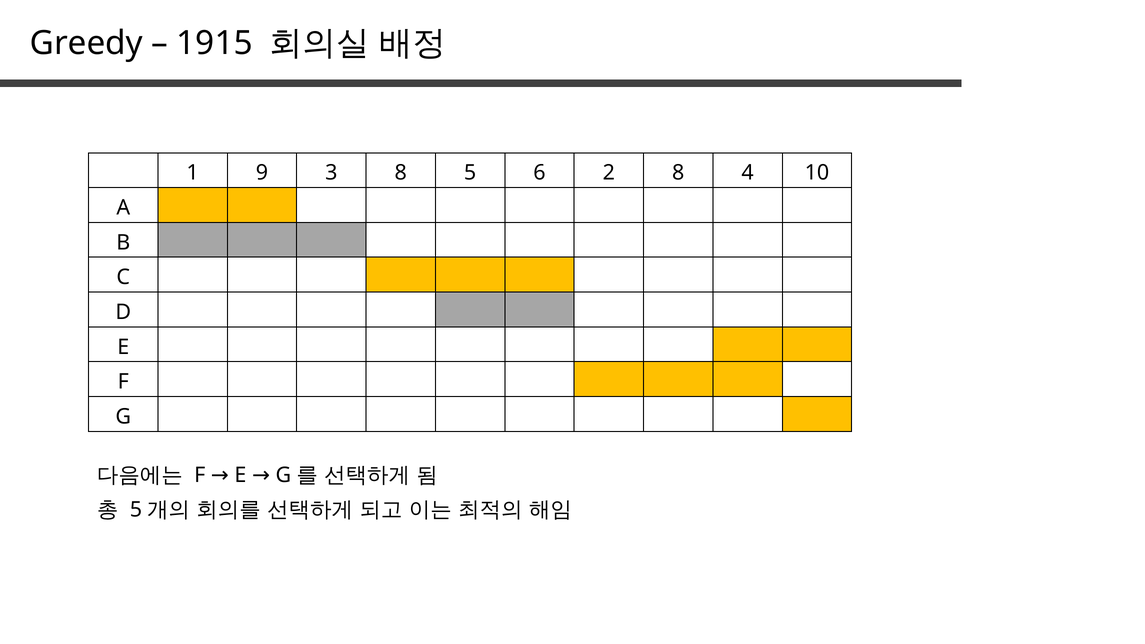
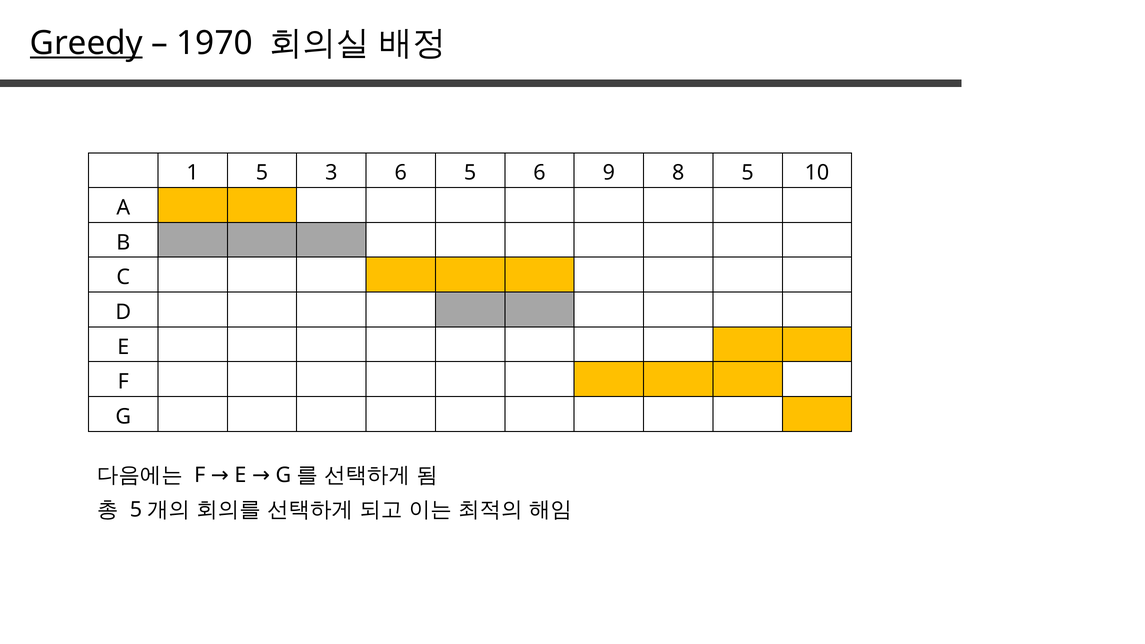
Greedy underline: none -> present (86, 43)
1915: 1915 -> 1970 (215, 43)
1 9: 9 -> 5 (262, 173)
3 8: 8 -> 6 (401, 173)
2: 2 -> 9 (609, 173)
8 4: 4 -> 5 (748, 173)
